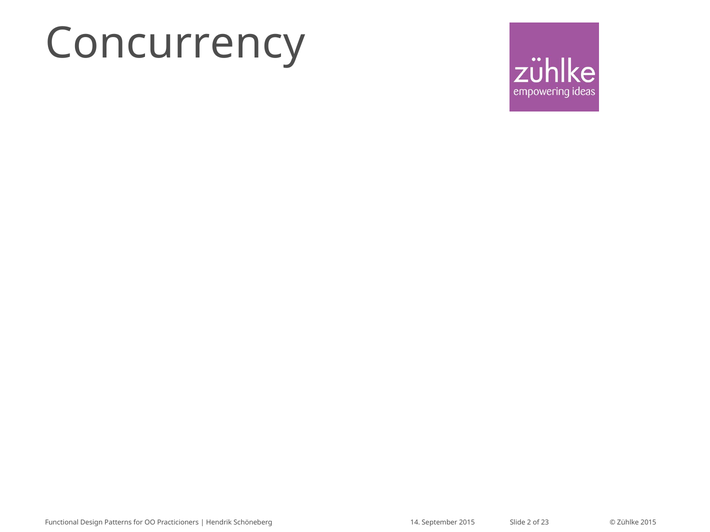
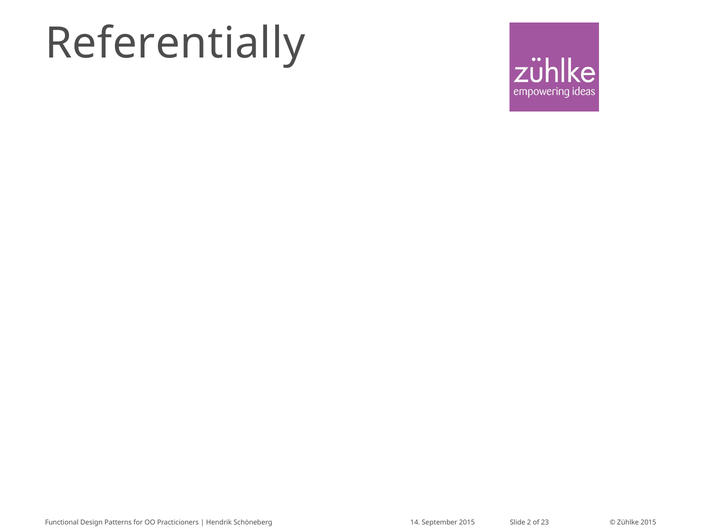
Concurrency: Concurrency -> Referentially (175, 44)
